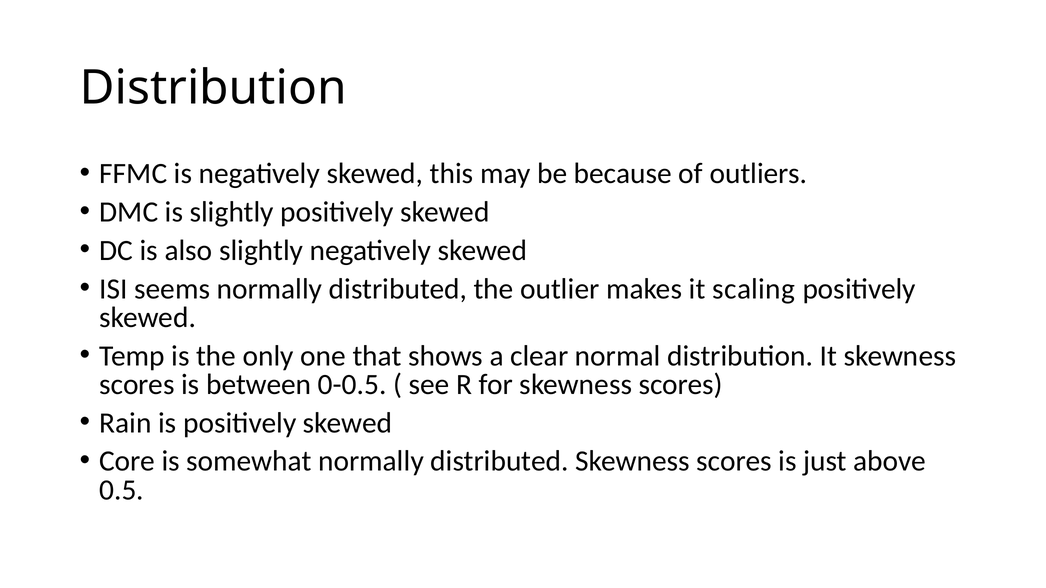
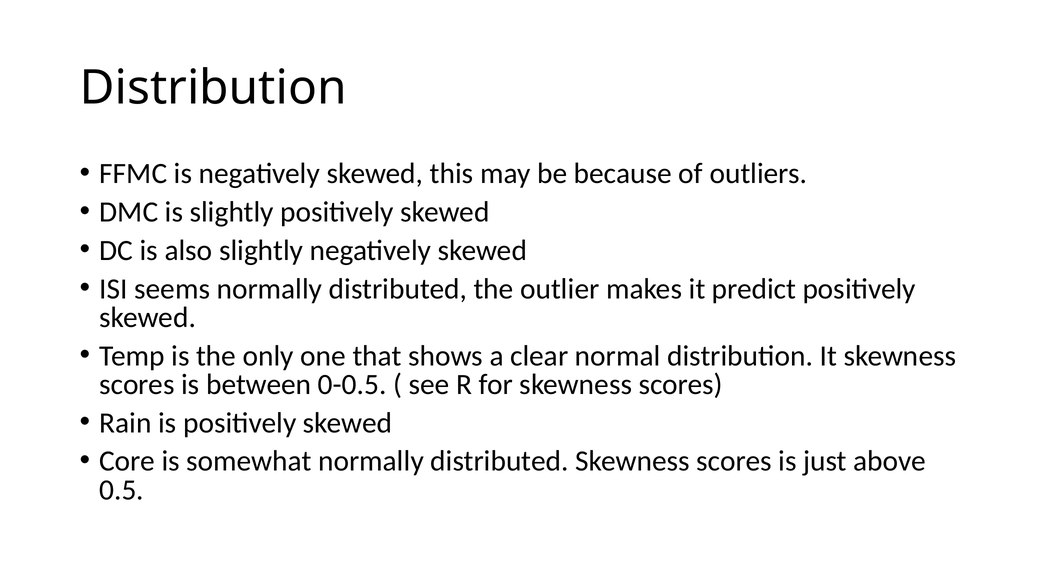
scaling: scaling -> predict (754, 289)
